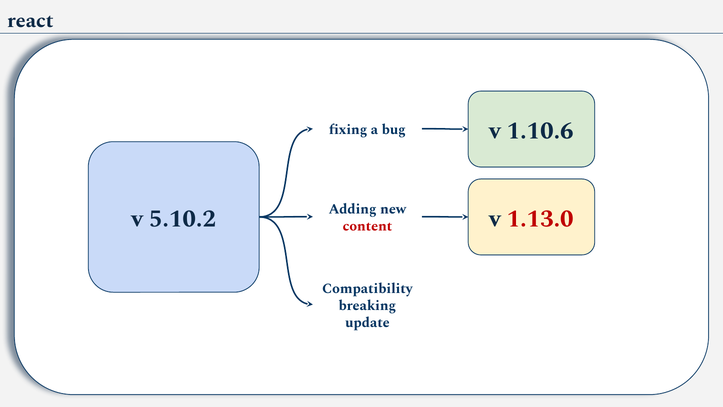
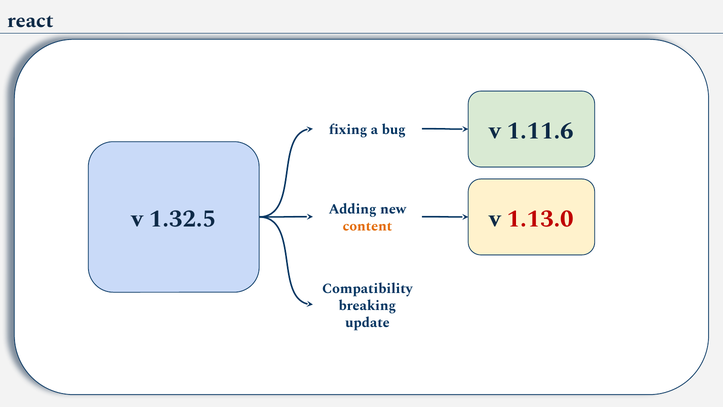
1.10.6: 1.10.6 -> 1.11.6 (540, 131)
5.10.2: 5.10.2 -> 1.32.5 (182, 218)
content colour: red -> orange (367, 226)
